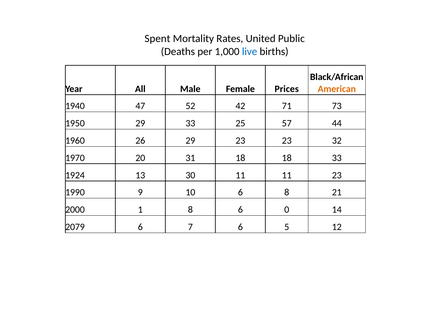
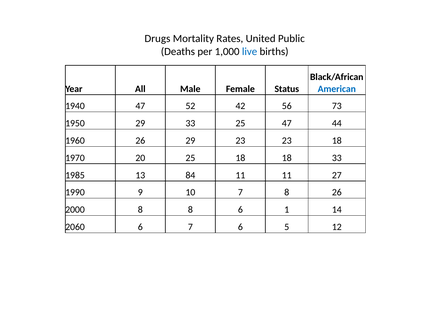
Spent: Spent -> Drugs (157, 38)
Prices: Prices -> Status (287, 89)
American colour: orange -> blue (337, 89)
71: 71 -> 56 (287, 106)
25 57: 57 -> 47 (287, 123)
23 32: 32 -> 18 (337, 140)
20 31: 31 -> 25 (190, 158)
1924: 1924 -> 1985 (75, 175)
30: 30 -> 84 (190, 175)
11 23: 23 -> 27 (337, 175)
10 6: 6 -> 7 (240, 192)
8 21: 21 -> 26 (337, 192)
2000 1: 1 -> 8 (140, 209)
0: 0 -> 1 (287, 209)
2079: 2079 -> 2060 (75, 226)
